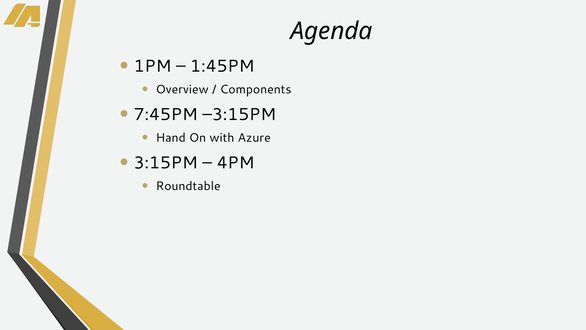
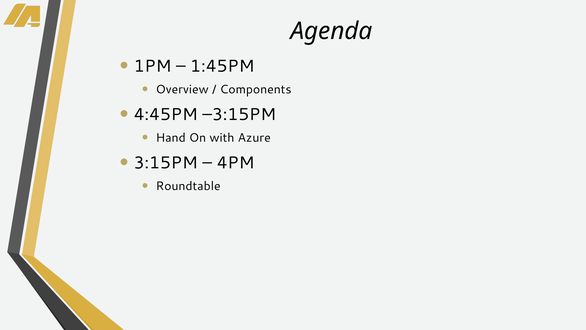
7:45PM: 7:45PM -> 4:45PM (166, 114)
